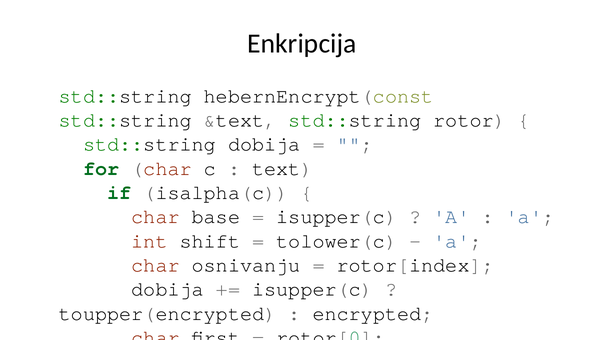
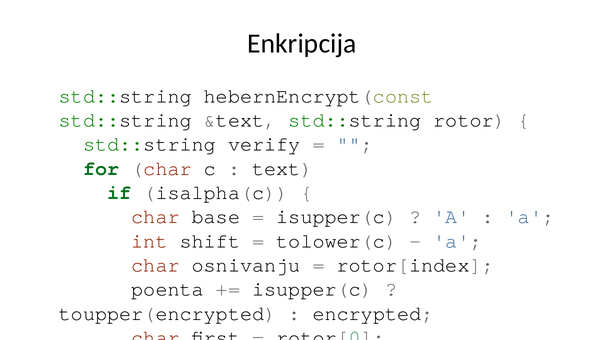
std::string dobija: dobija -> verify (264, 144)
dobija: dobija -> poenta (168, 289)
